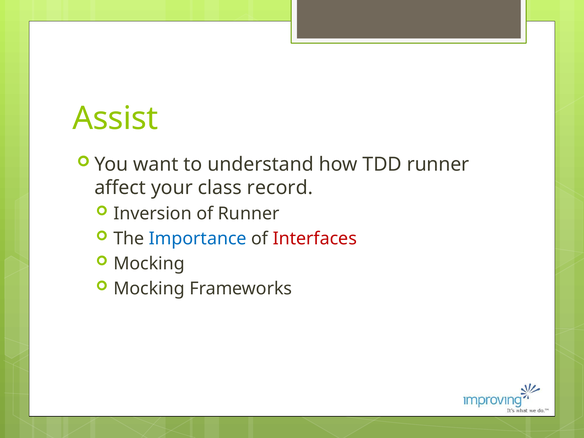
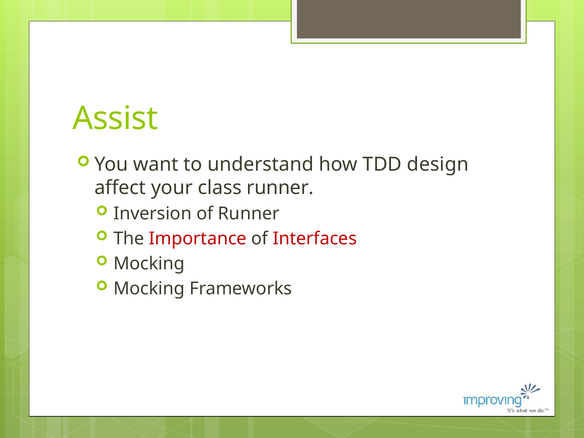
TDD runner: runner -> design (438, 164)
class record: record -> runner (280, 188)
Importance colour: blue -> red (198, 239)
